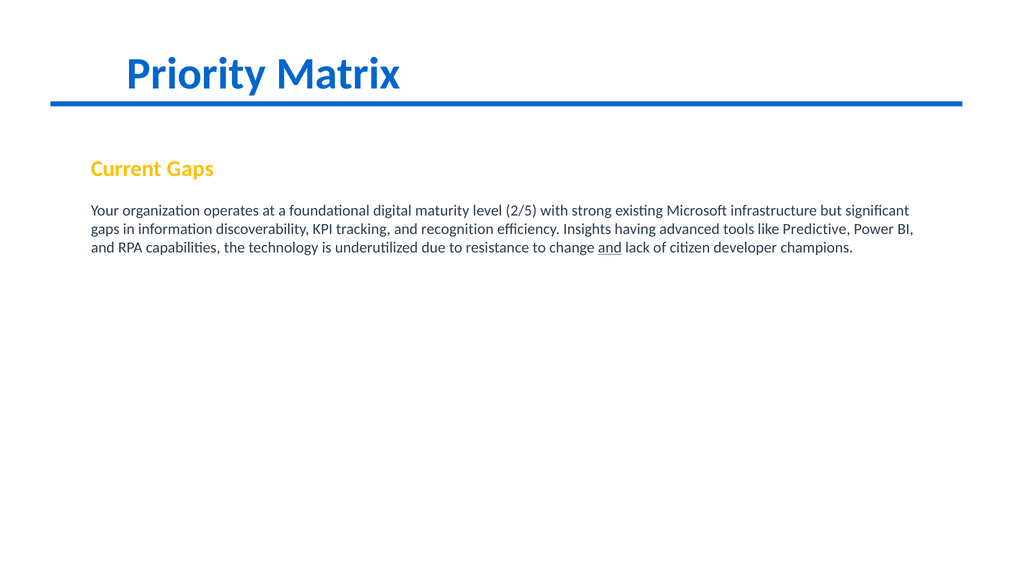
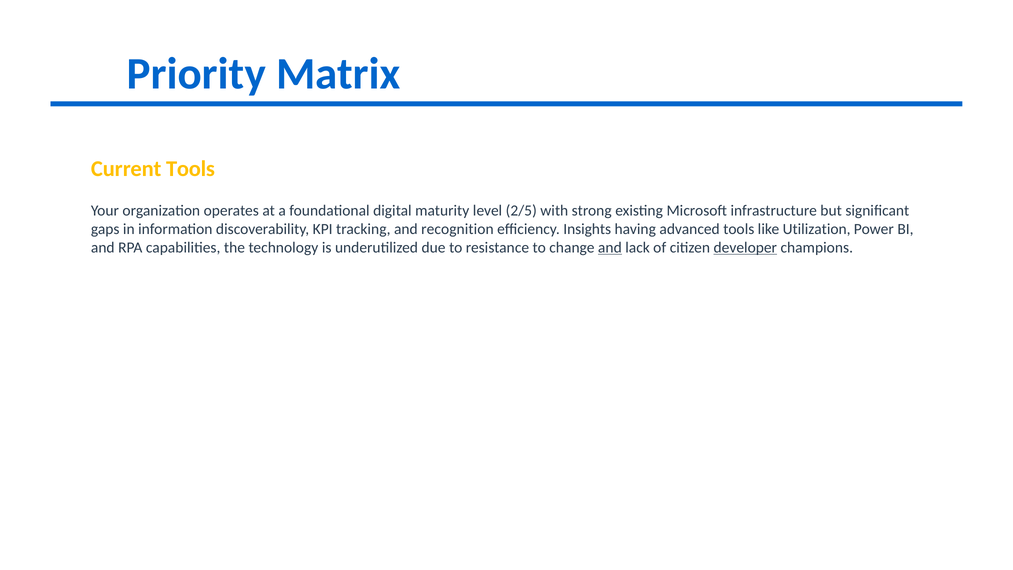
Current Gaps: Gaps -> Tools (190, 169)
Predictive: Predictive -> Utilization (817, 229)
developer underline: none -> present (745, 248)
